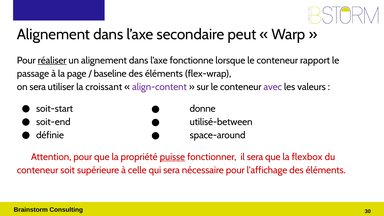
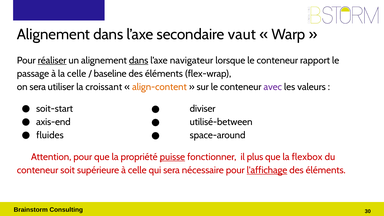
peut: peut -> vaut (242, 34)
dans underline: none -> present (139, 60)
fonctionne: fonctionne -> navigateur (191, 60)
la page: page -> celle (77, 74)
align-content colour: purple -> orange (159, 87)
donne: donne -> diviser (203, 109)
soit-end: soit-end -> axis-end (53, 122)
définie: définie -> fluides (50, 135)
il sera: sera -> plus (255, 157)
l'affichage underline: none -> present (267, 170)
